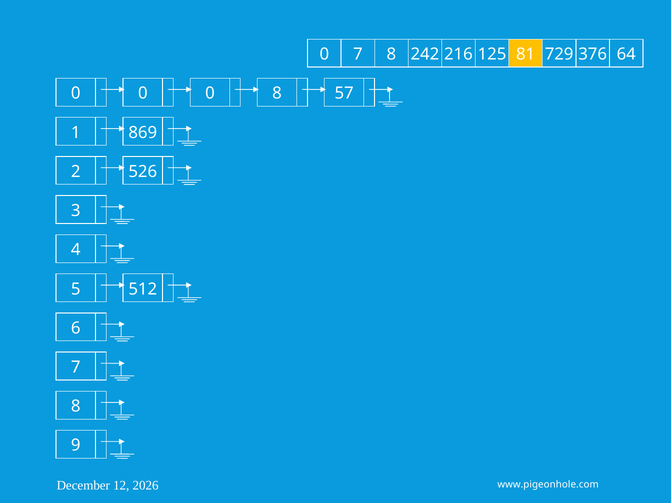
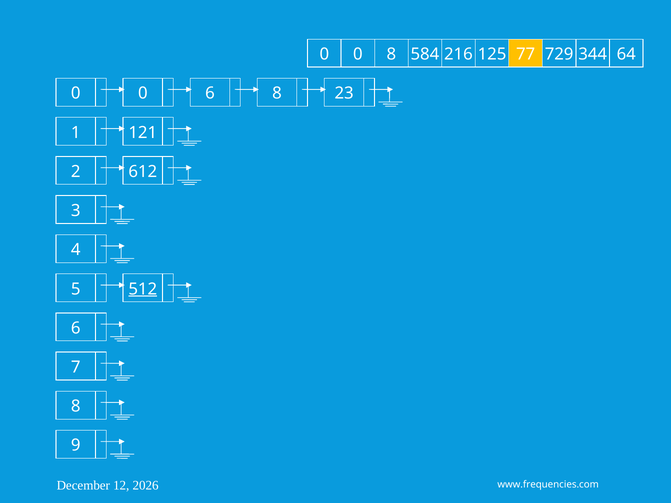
0 7: 7 -> 0 (358, 54)
242: 242 -> 584 (425, 54)
81: 81 -> 77 (526, 54)
376: 376 -> 344 (593, 54)
0 0: 0 -> 6 (210, 93)
57: 57 -> 23 (344, 93)
869: 869 -> 121 (143, 133)
526: 526 -> 612 (143, 172)
512 underline: none -> present (143, 289)
www.pigeonhole.com: www.pigeonhole.com -> www.frequencies.com (548, 485)
